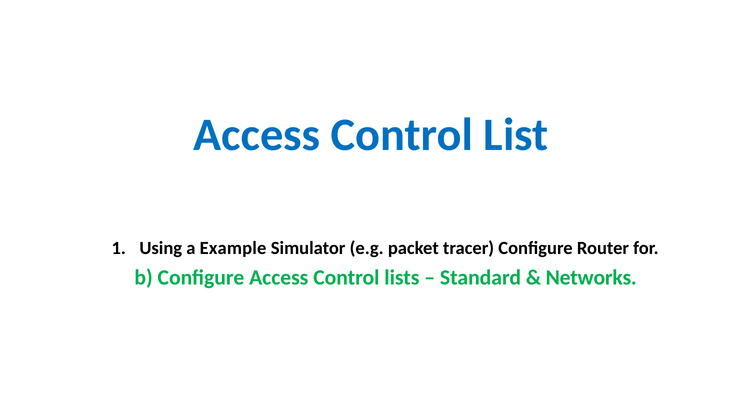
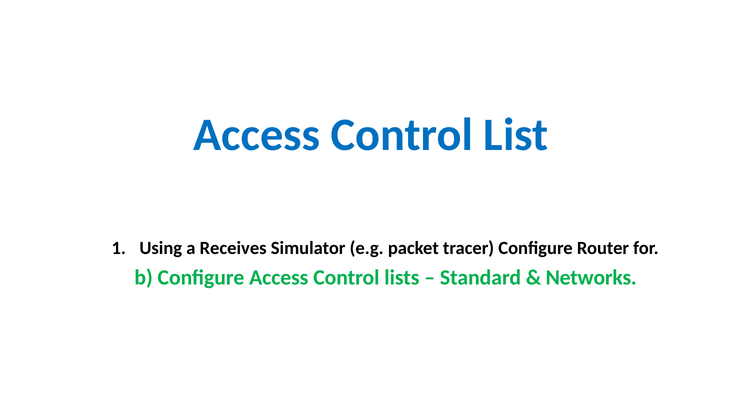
Example: Example -> Receives (233, 248)
